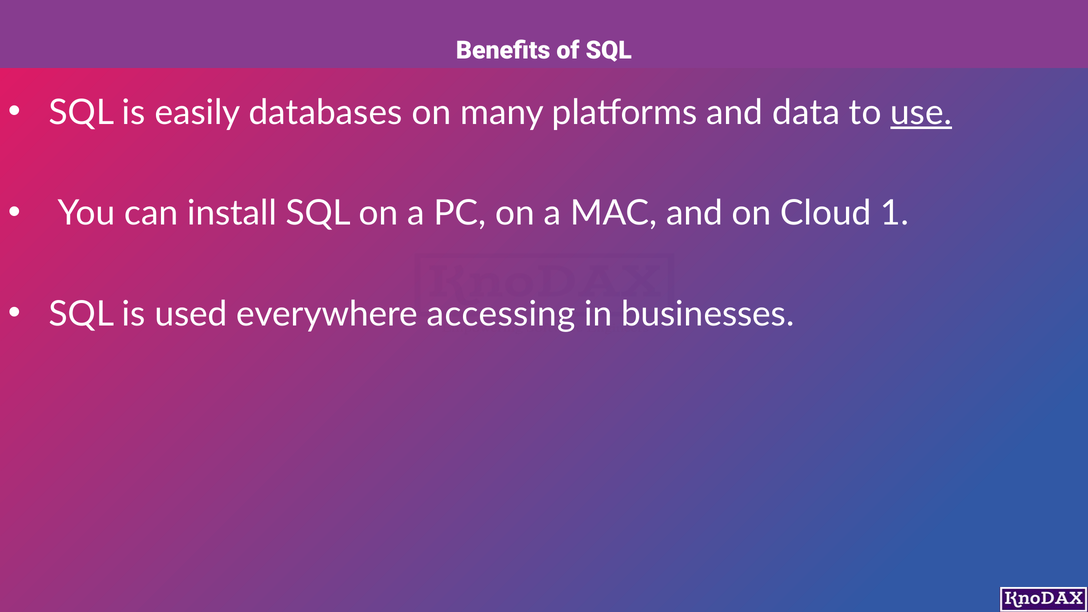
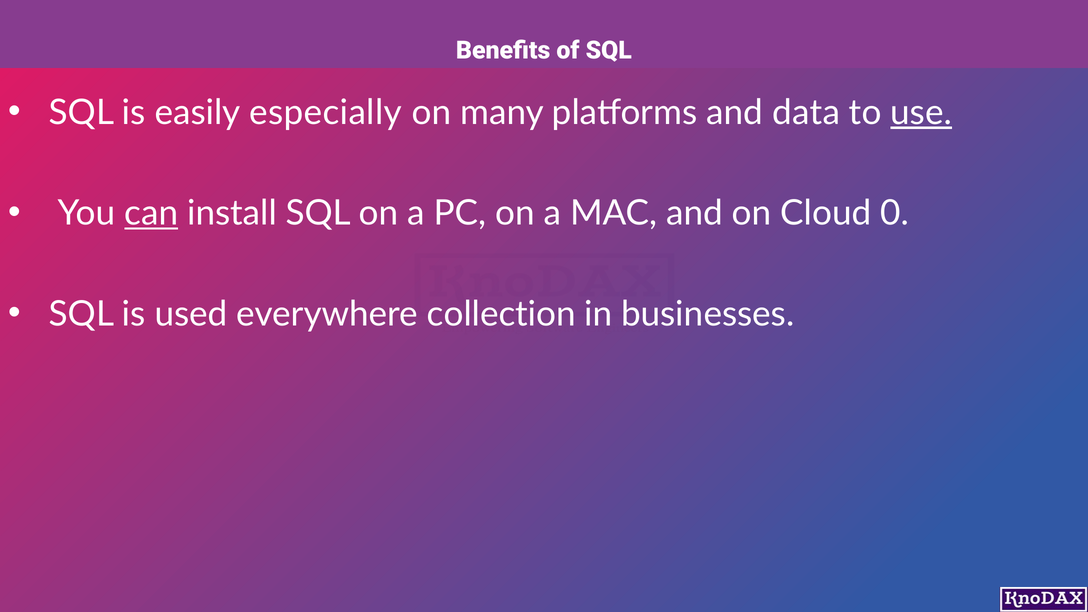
databases: databases -> especially (326, 113)
can underline: none -> present (151, 213)
1: 1 -> 0 (895, 213)
accessing: accessing -> collection (501, 314)
